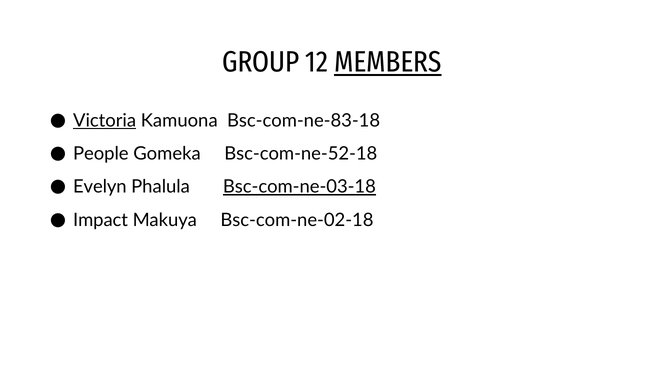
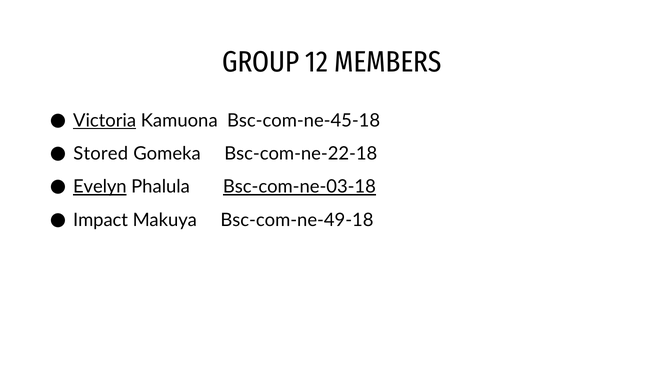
MEMBERS underline: present -> none (388, 62)
Bsc-com-ne-83-18: Bsc-com-ne-83-18 -> Bsc-com-ne-45-18 (304, 121)
People: People -> Stored (101, 154)
Bsc-com-ne-52-18: Bsc-com-ne-52-18 -> Bsc-com-ne-22-18 (301, 154)
Evelyn underline: none -> present (100, 187)
Bsc-com-ne-02-18: Bsc-com-ne-02-18 -> Bsc-com-ne-49-18 (297, 220)
